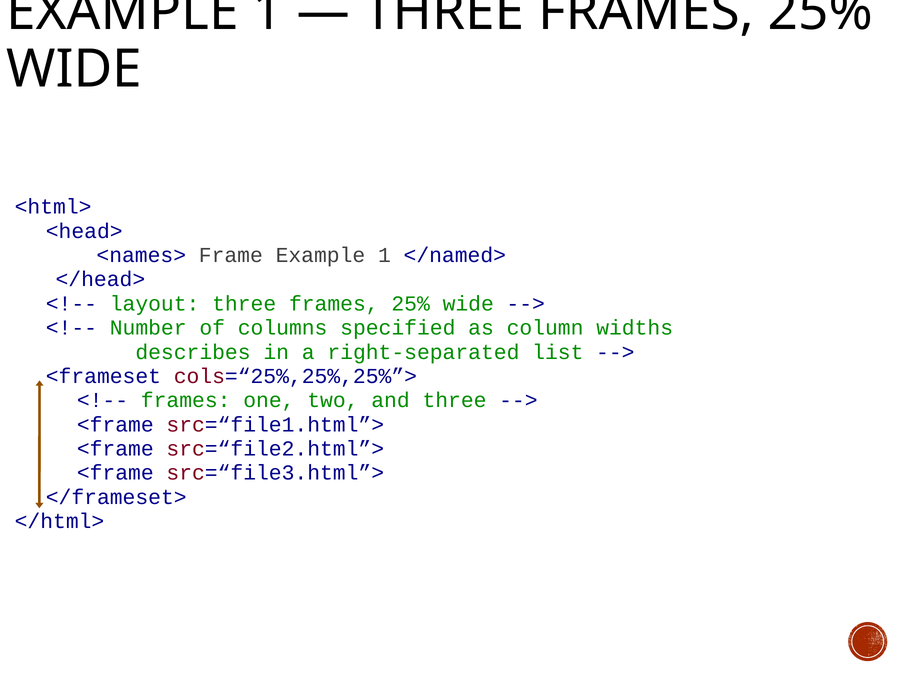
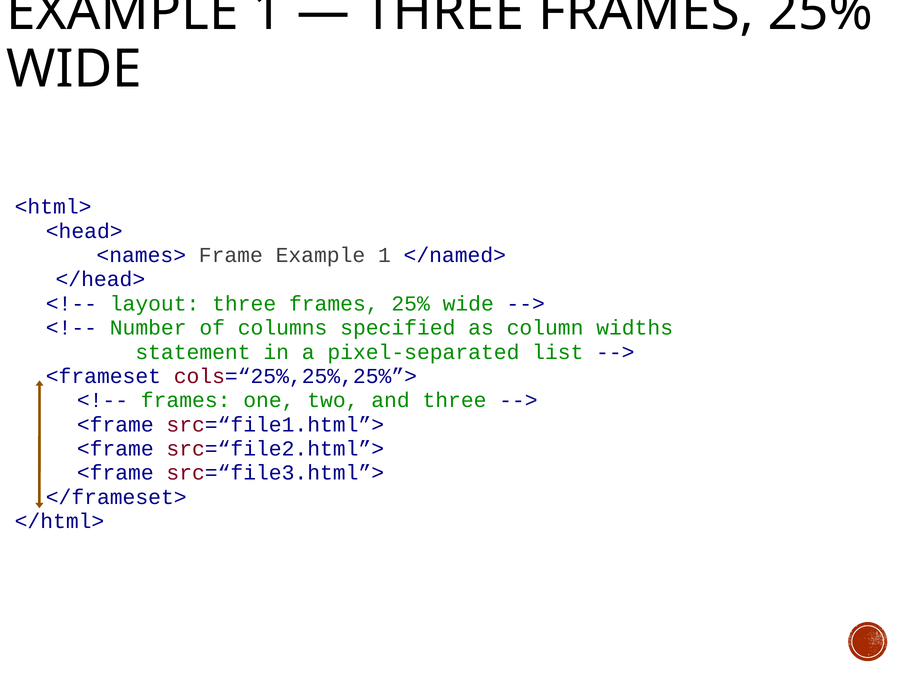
describes: describes -> statement (193, 352)
right-separated: right-separated -> pixel-separated (423, 352)
